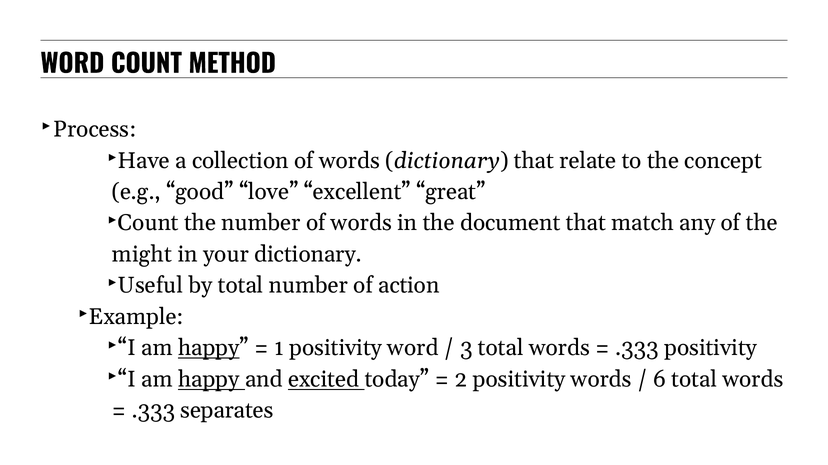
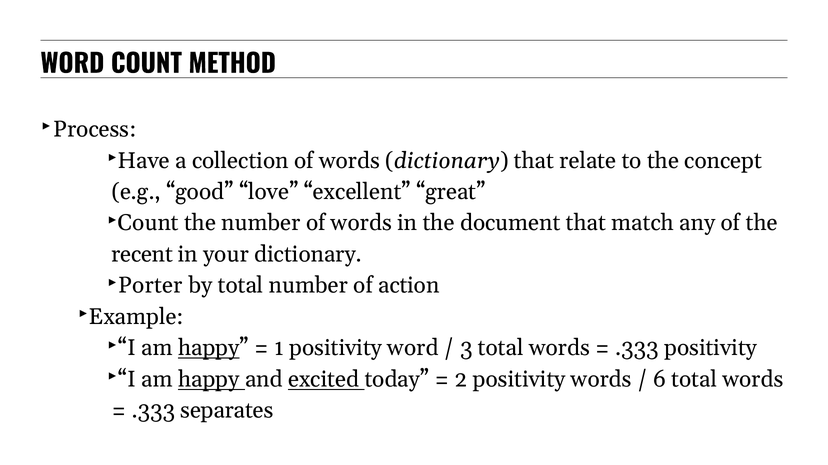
might: might -> recent (142, 254)
Useful: Useful -> Porter (150, 285)
